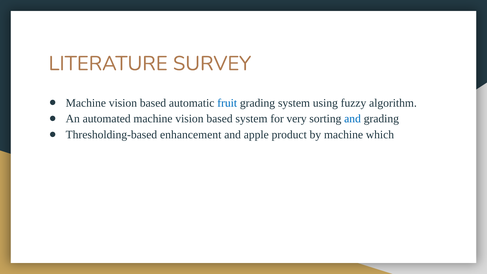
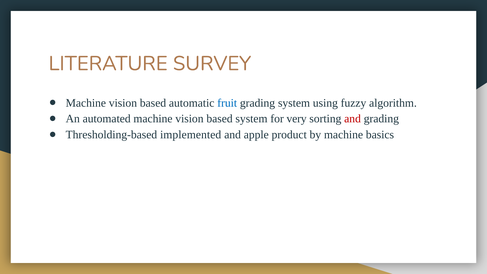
and colour: blue -> red (353, 119)
enhancement: enhancement -> implemented (191, 135)
which: which -> basics (380, 135)
